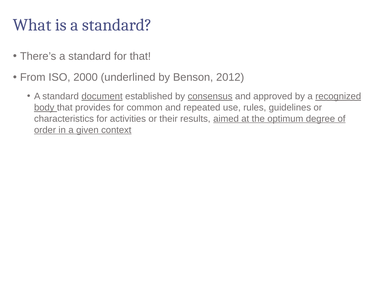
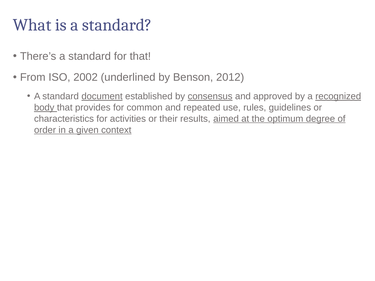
2000: 2000 -> 2002 (86, 77)
